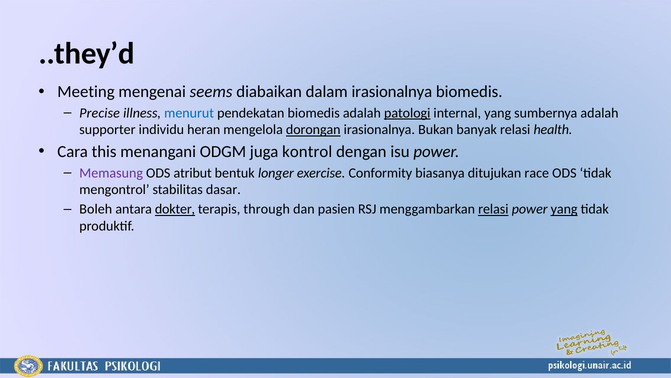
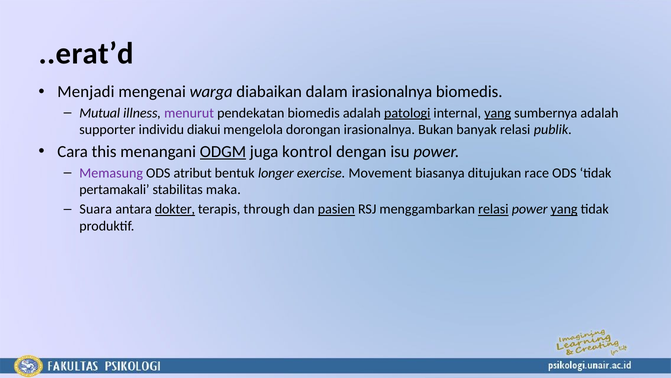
..they’d: ..they’d -> ..erat’d (86, 54)
Meeting: Meeting -> Menjadi (86, 92)
seems: seems -> warga (211, 92)
Precise: Precise -> Mutual (100, 113)
menurut colour: blue -> purple (189, 113)
yang underline: none -> present (498, 113)
heran: heran -> diakui (204, 130)
dorongan underline: present -> none (313, 130)
health: health -> publik (553, 130)
ODGM underline: none -> present (223, 152)
Conformity: Conformity -> Movement (380, 173)
mengontrol: mengontrol -> pertamakali (114, 189)
dasar: dasar -> maka (223, 189)
Boleh: Boleh -> Suara (96, 209)
pasien underline: none -> present (336, 209)
